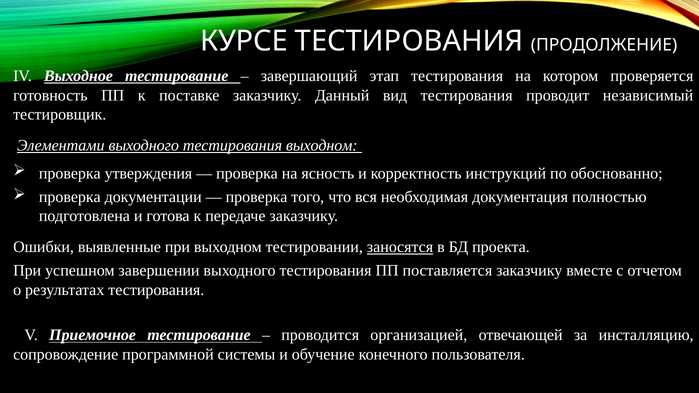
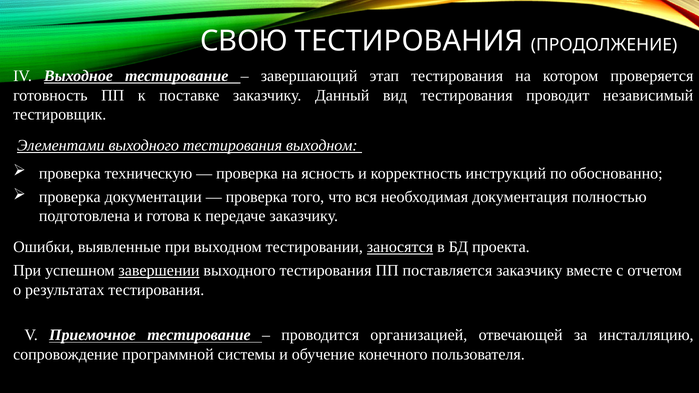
КУРСЕ: КУРСЕ -> СВОЮ (244, 41)
утверждения: утверждения -> техническую (148, 173)
завершении underline: none -> present (159, 271)
